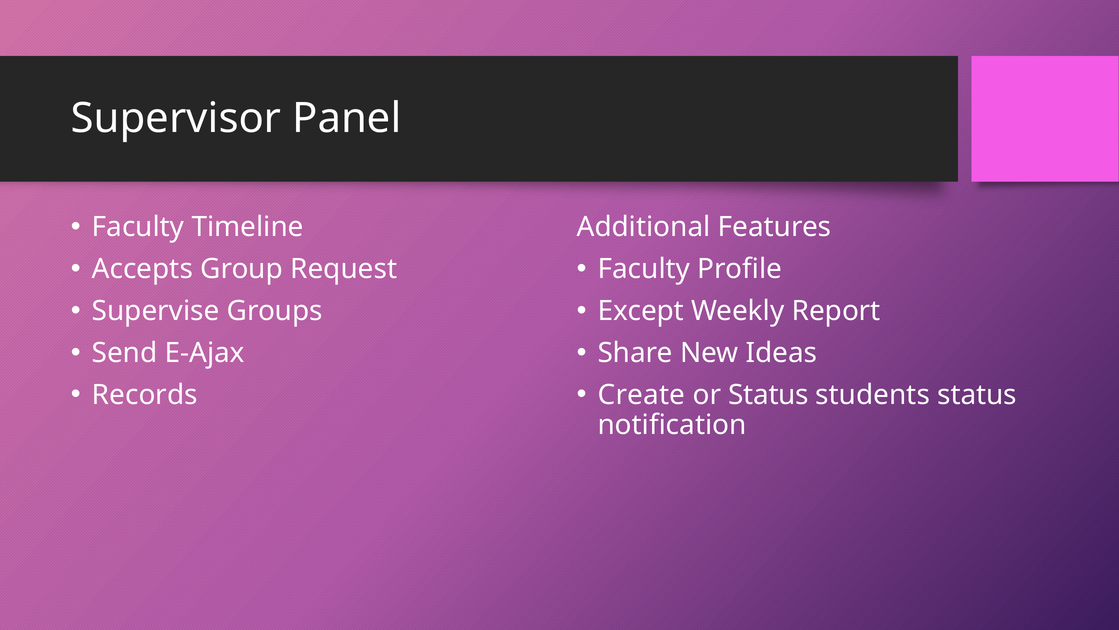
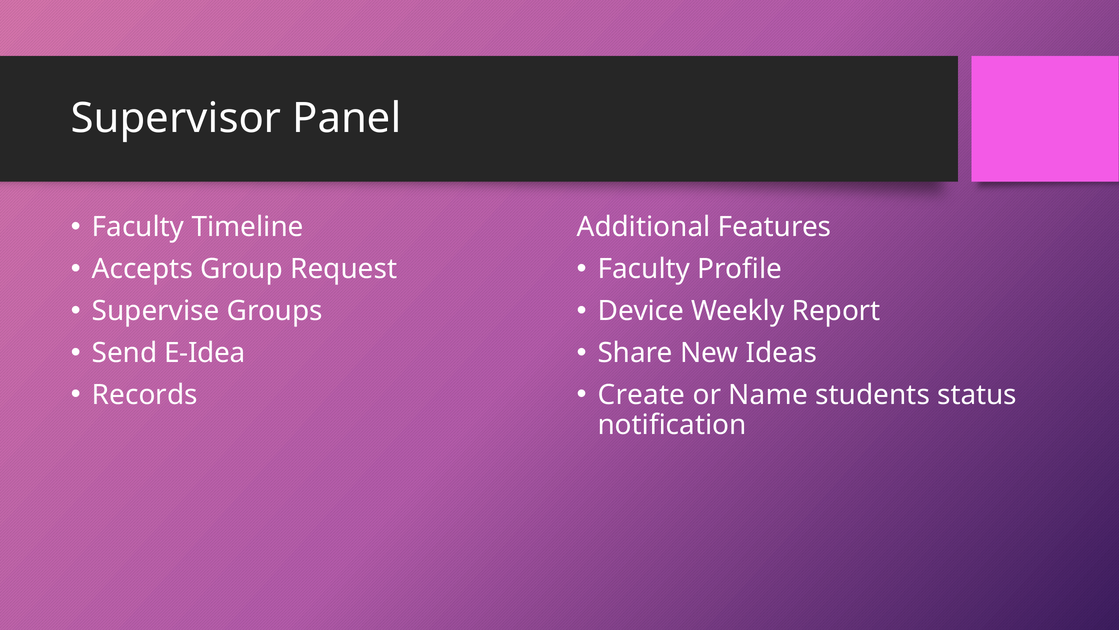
Except: Except -> Device (641, 311)
E-Ajax: E-Ajax -> E-Idea (205, 353)
or Status: Status -> Name (768, 394)
